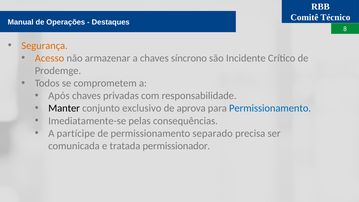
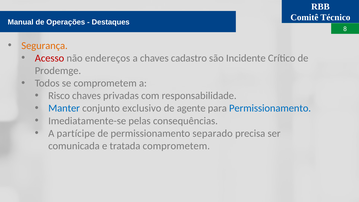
Acesso colour: orange -> red (50, 58)
armazenar: armazenar -> endereços (108, 58)
síncrono: síncrono -> cadastro (189, 58)
Após: Após -> Risco (59, 96)
Manter colour: black -> blue (64, 108)
aprova: aprova -> agente (191, 108)
tratada permissionador: permissionador -> comprometem (176, 146)
